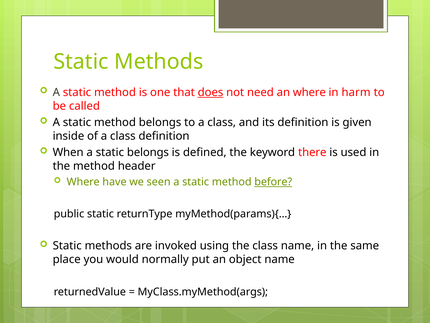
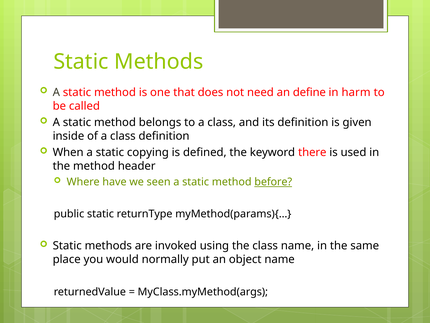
does underline: present -> none (211, 92)
an where: where -> define (309, 92)
static belongs: belongs -> copying (148, 152)
